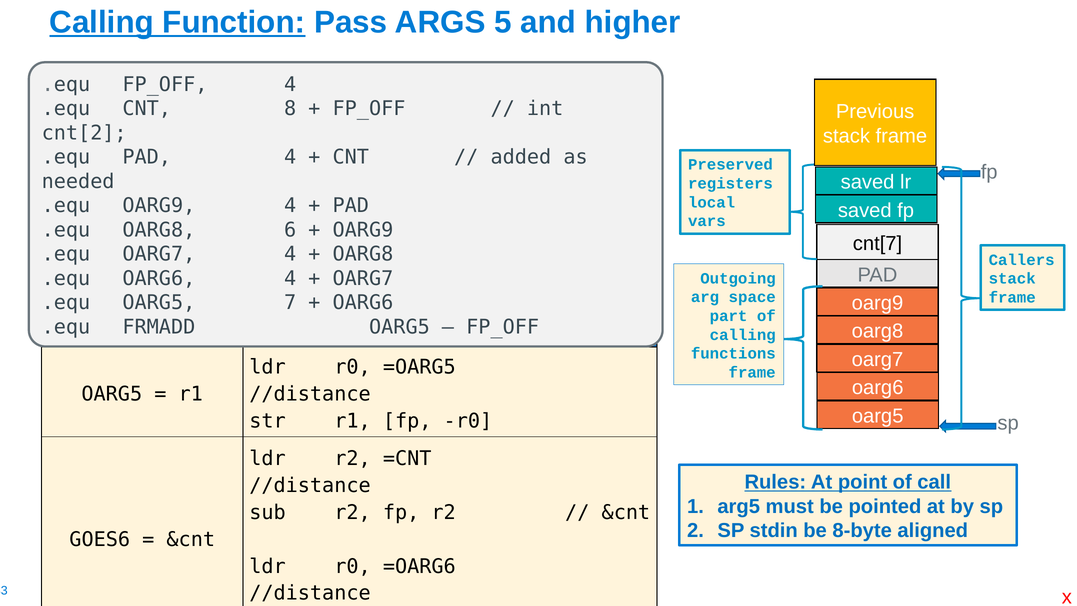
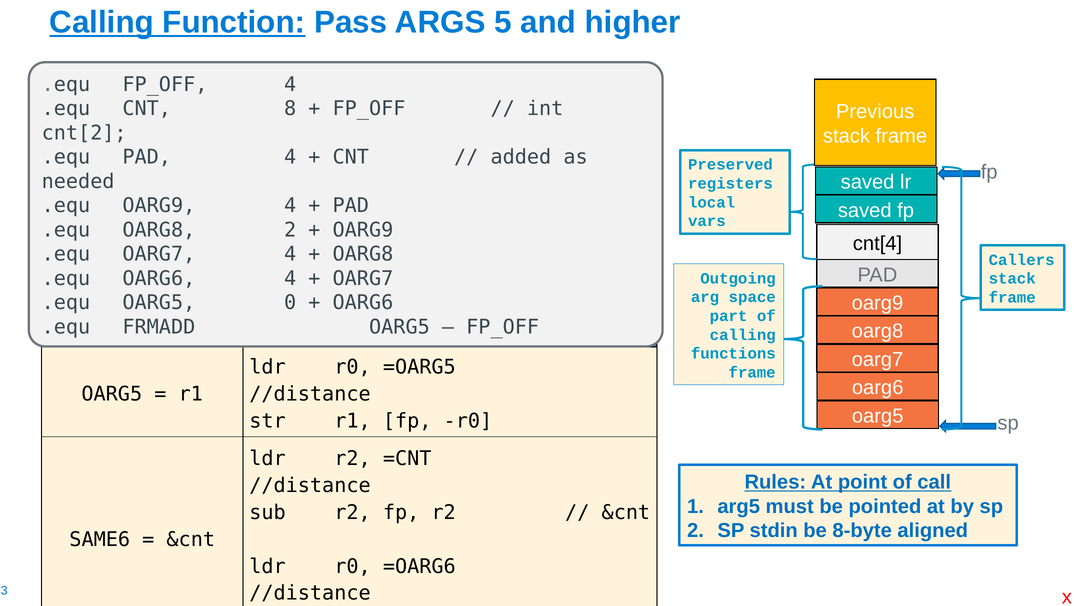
OARG8 6: 6 -> 2 (290, 230)
cnt[7: cnt[7 -> cnt[4 (878, 243)
7: 7 -> 0 (290, 303)
GOES6: GOES6 -> SAME6 (100, 539)
